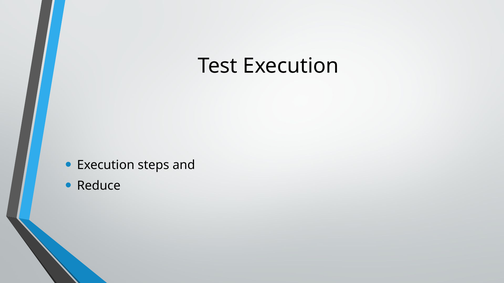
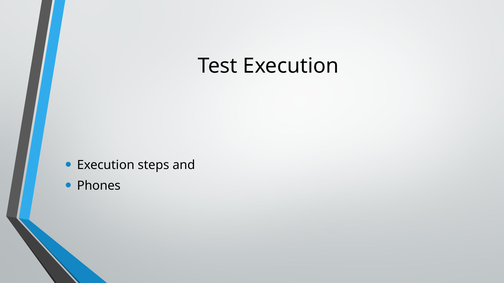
Reduce: Reduce -> Phones (99, 186)
